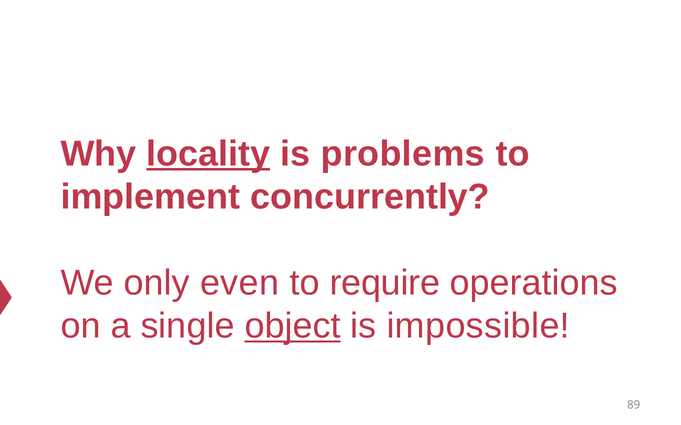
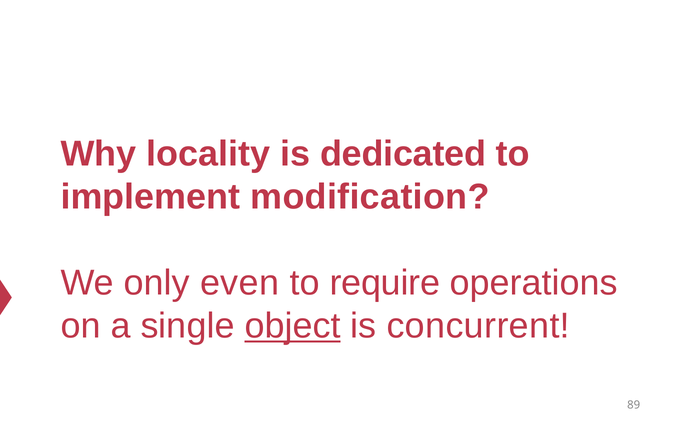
locality underline: present -> none (208, 154)
problems: problems -> dedicated (403, 154)
concurrently: concurrently -> modification (370, 197)
impossible: impossible -> concurrent (478, 327)
